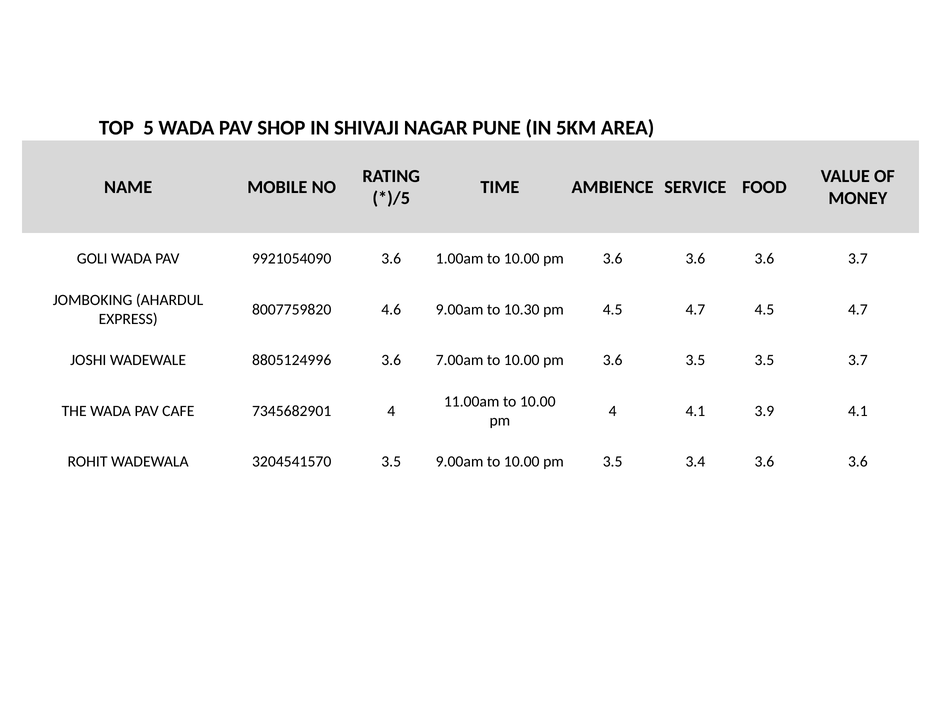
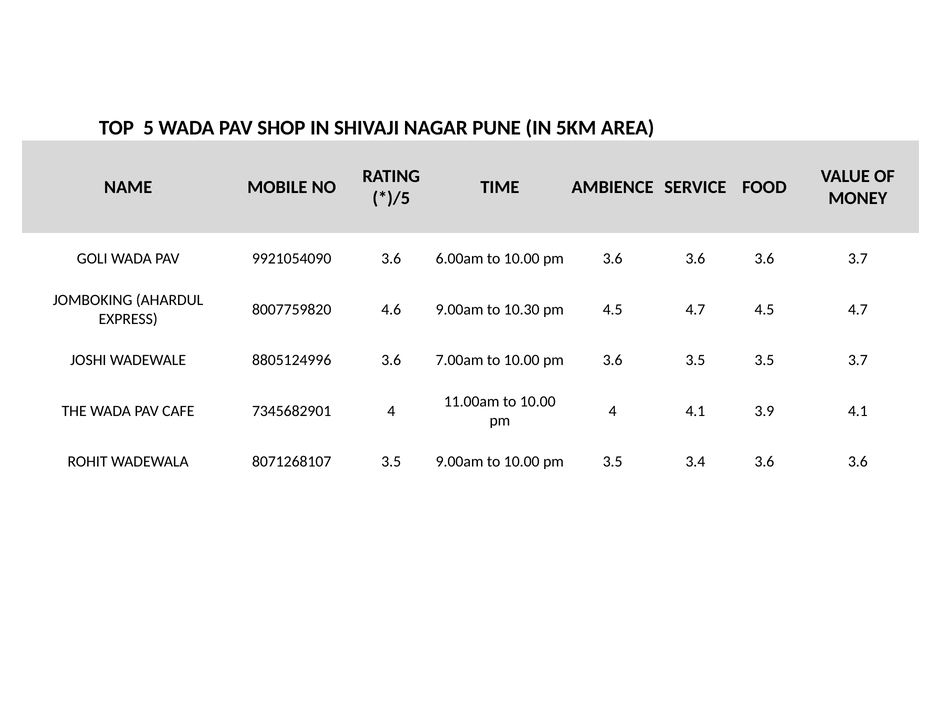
1.00am: 1.00am -> 6.00am (460, 259)
3204541570: 3204541570 -> 8071268107 (292, 462)
